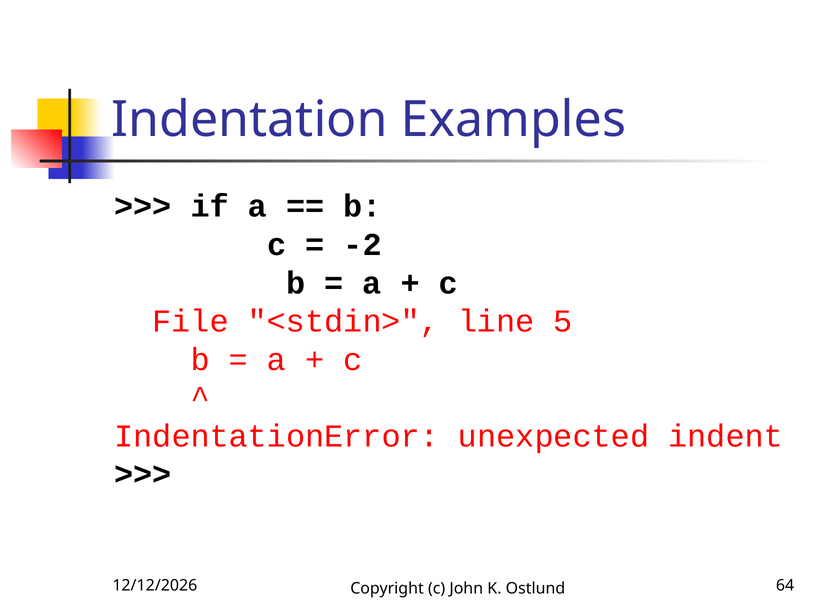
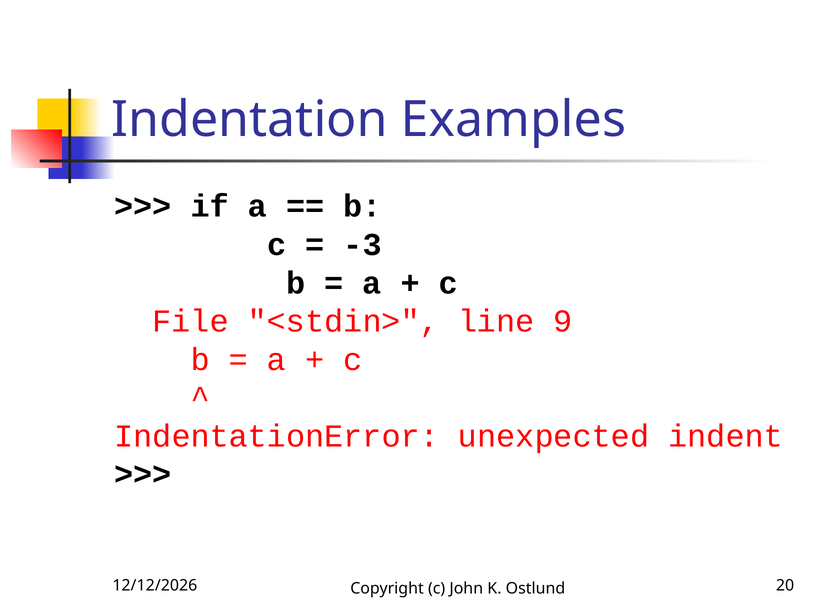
-2: -2 -> -3 (363, 245)
5: 5 -> 9 (563, 321)
64: 64 -> 20 (785, 586)
